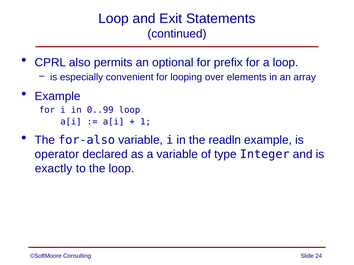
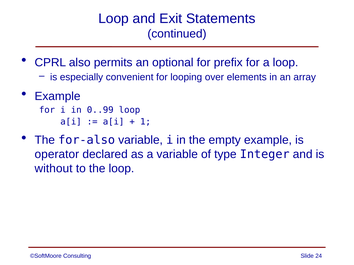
readln: readln -> empty (225, 140)
exactly: exactly -> without (54, 169)
